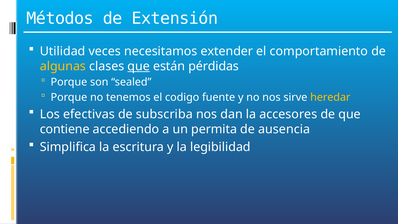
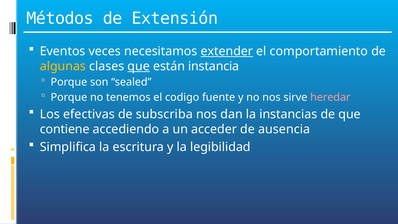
Utilidad: Utilidad -> Eventos (63, 51)
extender underline: none -> present (227, 51)
pérdidas: pérdidas -> instancia (214, 66)
heredar colour: yellow -> pink (330, 97)
accesores: accesores -> instancias (288, 114)
permita: permita -> acceder (214, 129)
